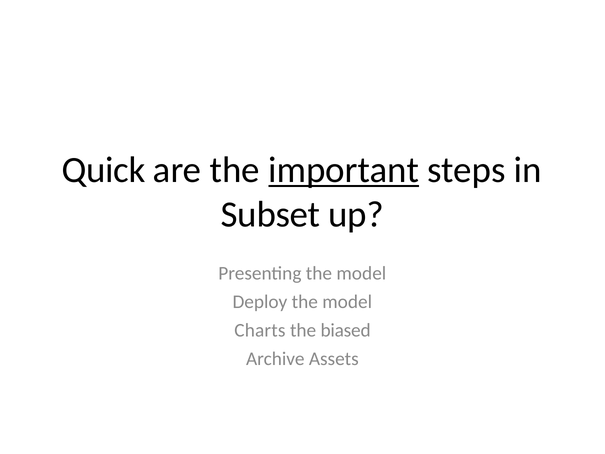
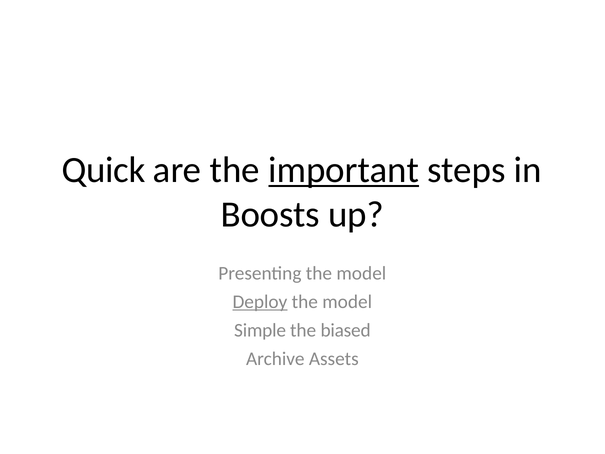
Subset: Subset -> Boosts (270, 214)
Deploy underline: none -> present (260, 302)
Charts: Charts -> Simple (260, 330)
